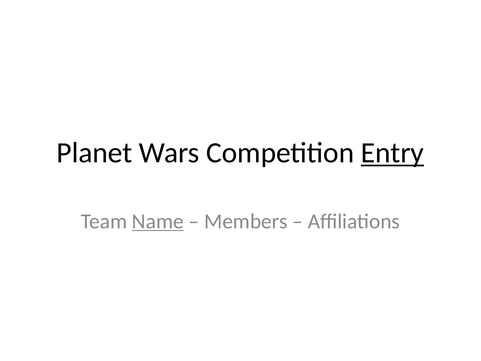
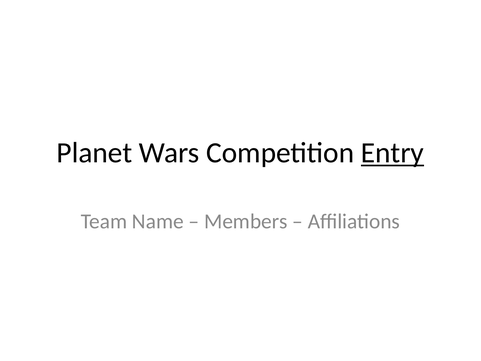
Name underline: present -> none (158, 221)
